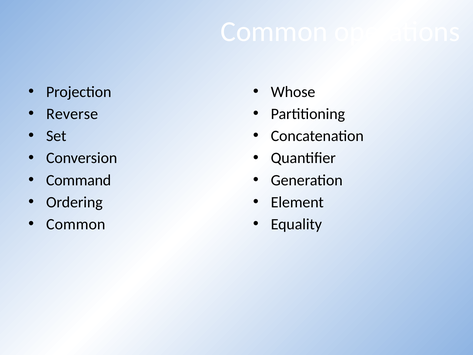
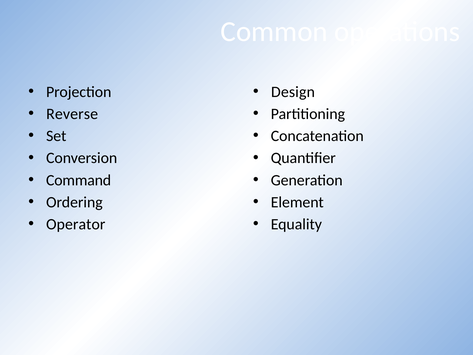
Whose: Whose -> Design (293, 92)
Common: Common -> Operator (76, 224)
